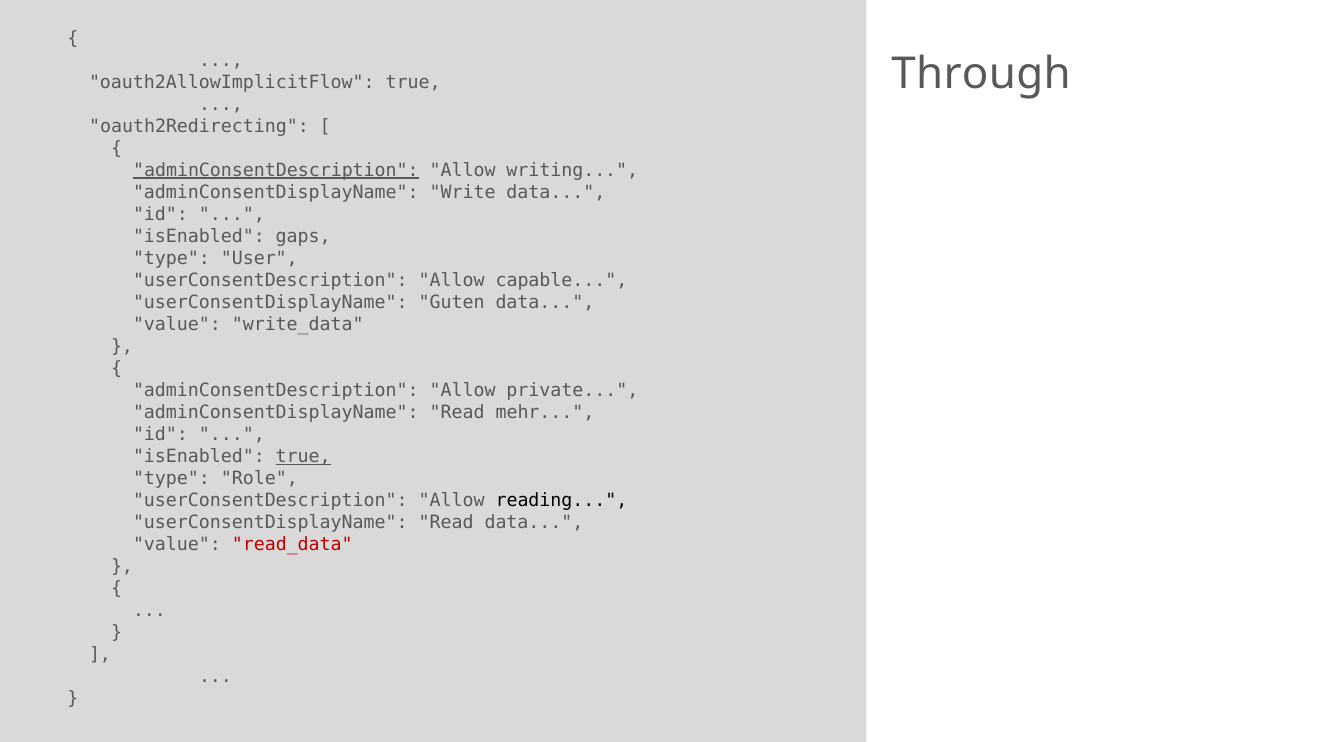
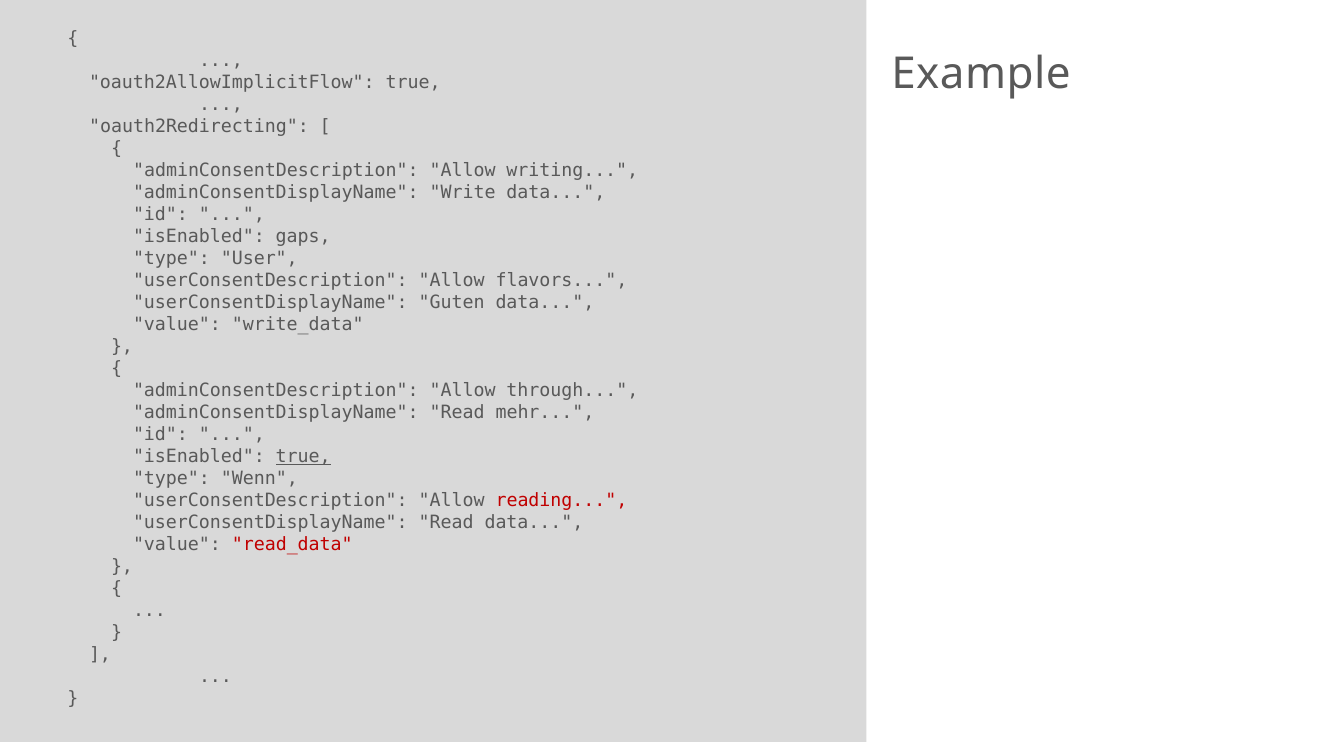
Through: Through -> Example (981, 74)
adminConsentDescription underline: present -> none (276, 170)
capable: capable -> flavors (561, 280)
private: private -> through (572, 390)
Role: Role -> Wenn (259, 478)
reading colour: black -> red (561, 500)
